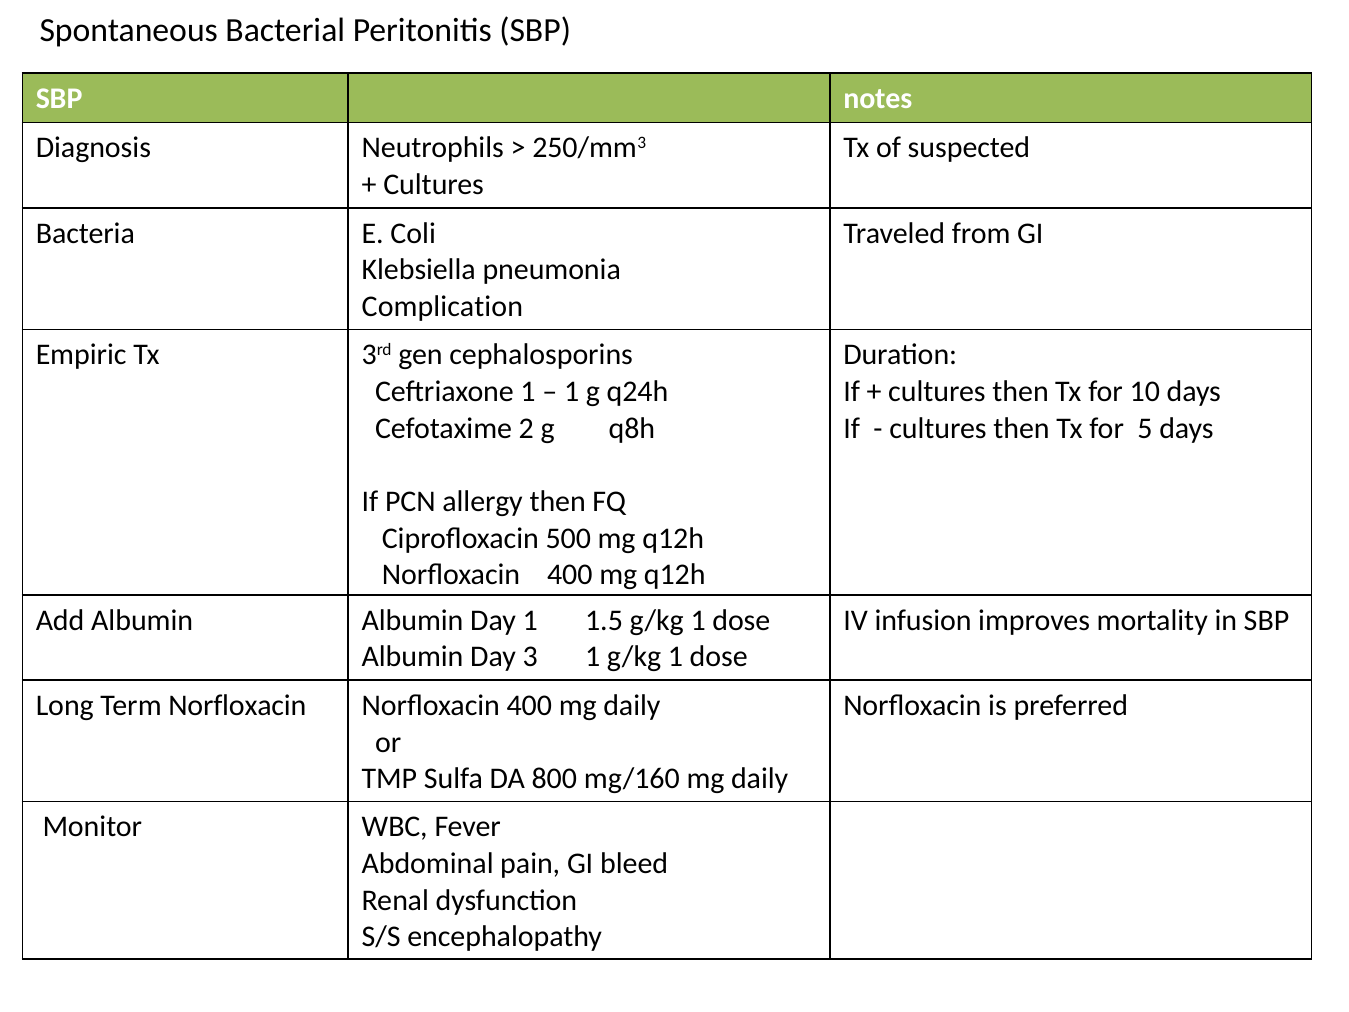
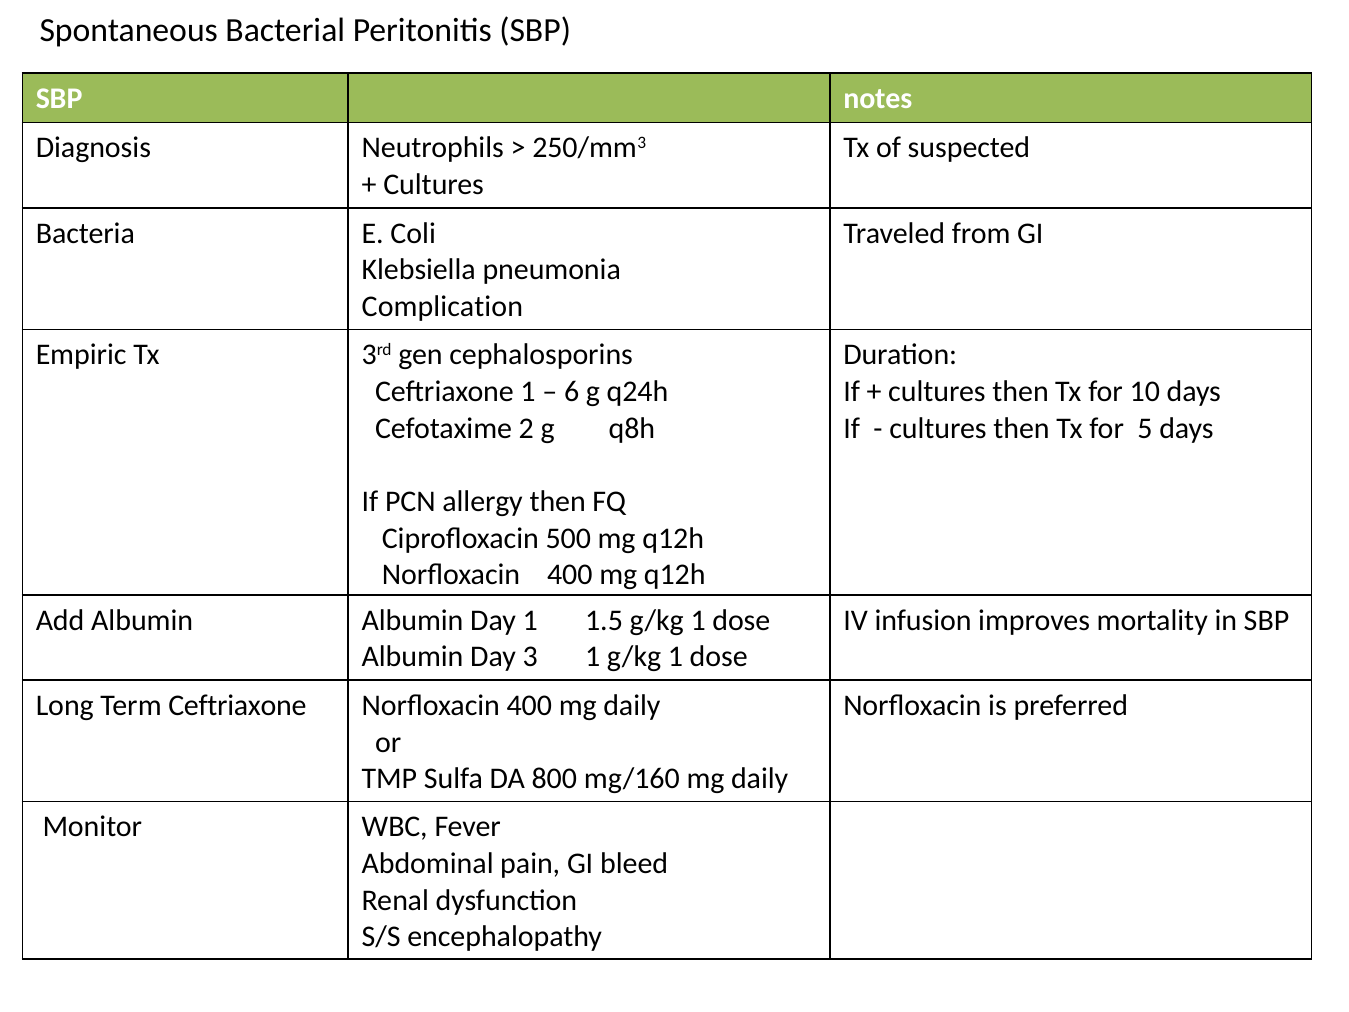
1: 1 -> 6 (572, 391)
Term Norfloxacin: Norfloxacin -> Ceftriaxone (237, 705)
